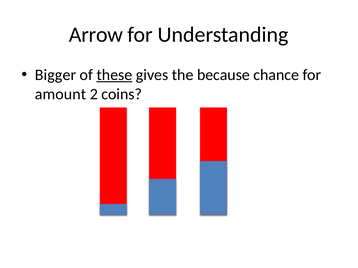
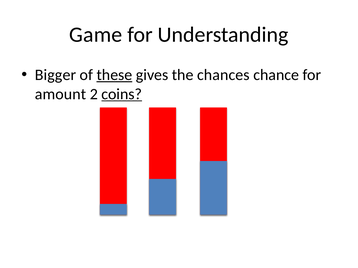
Arrow: Arrow -> Game (96, 35)
because: because -> chances (223, 75)
coins underline: none -> present (122, 94)
